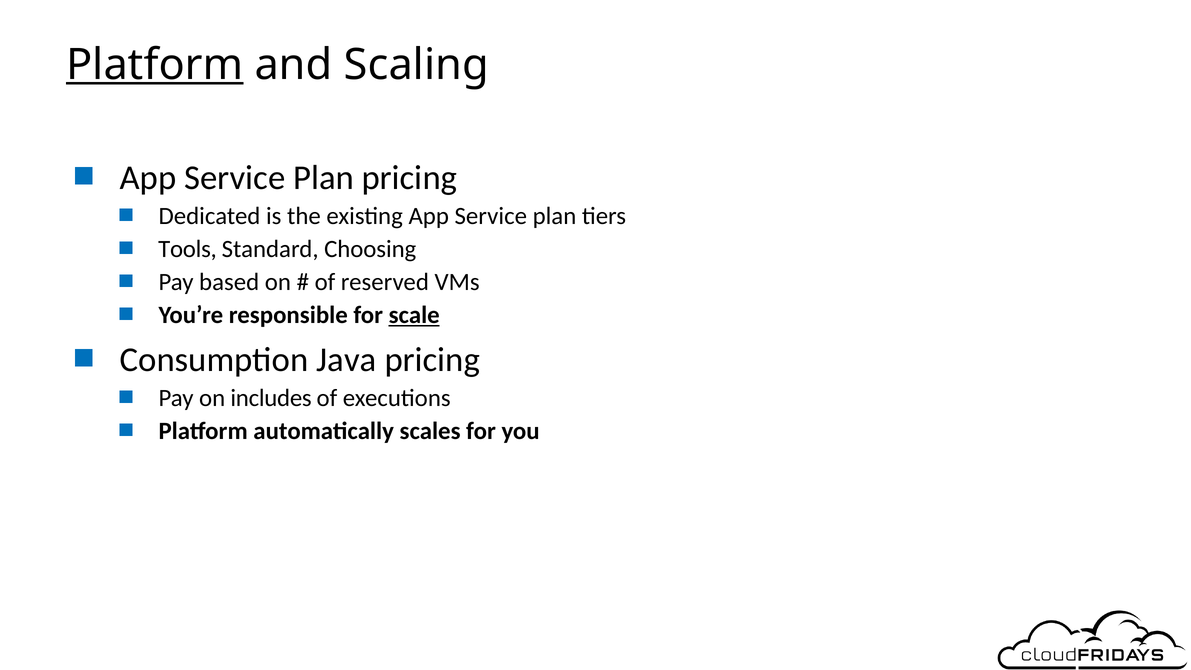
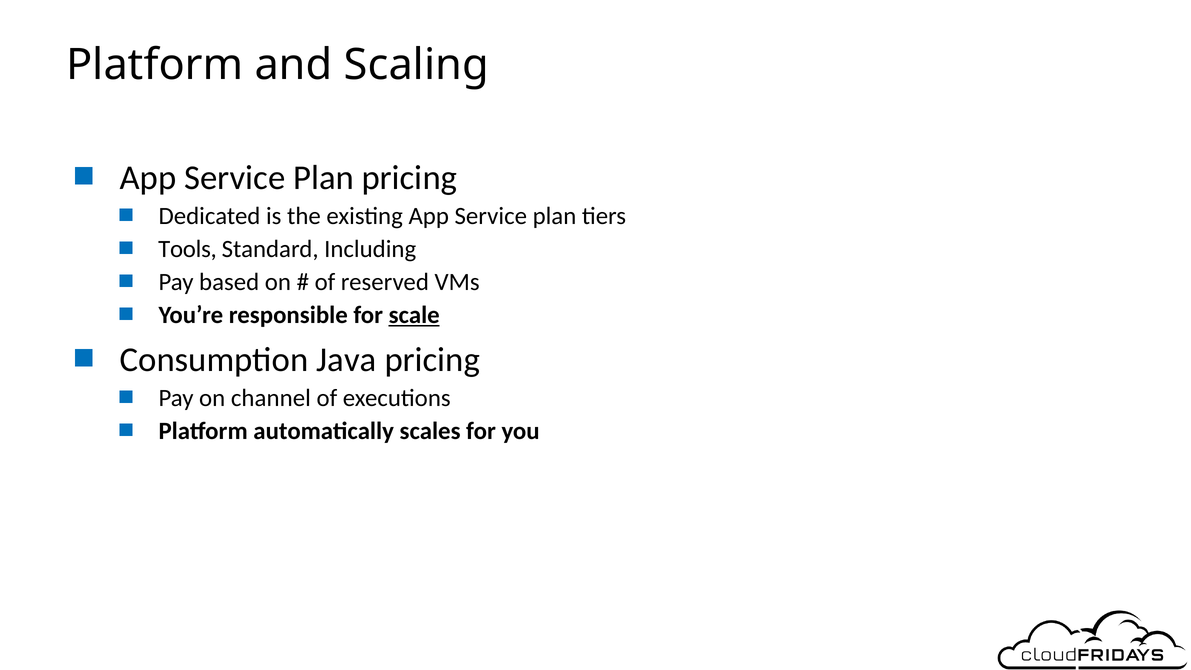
Platform underline: present -> none (155, 65)
Choosing: Choosing -> Including (370, 249)
includes: includes -> channel (271, 398)
